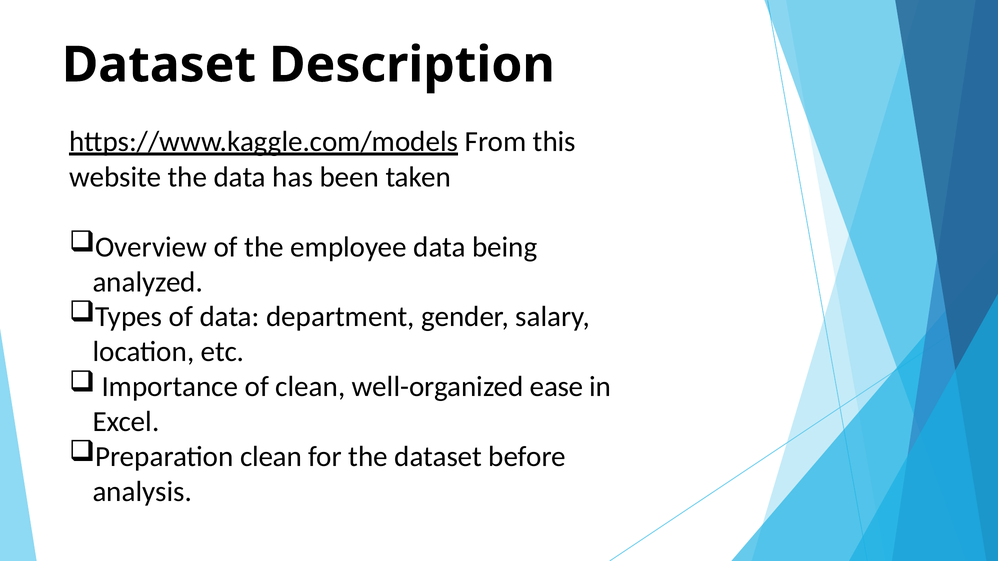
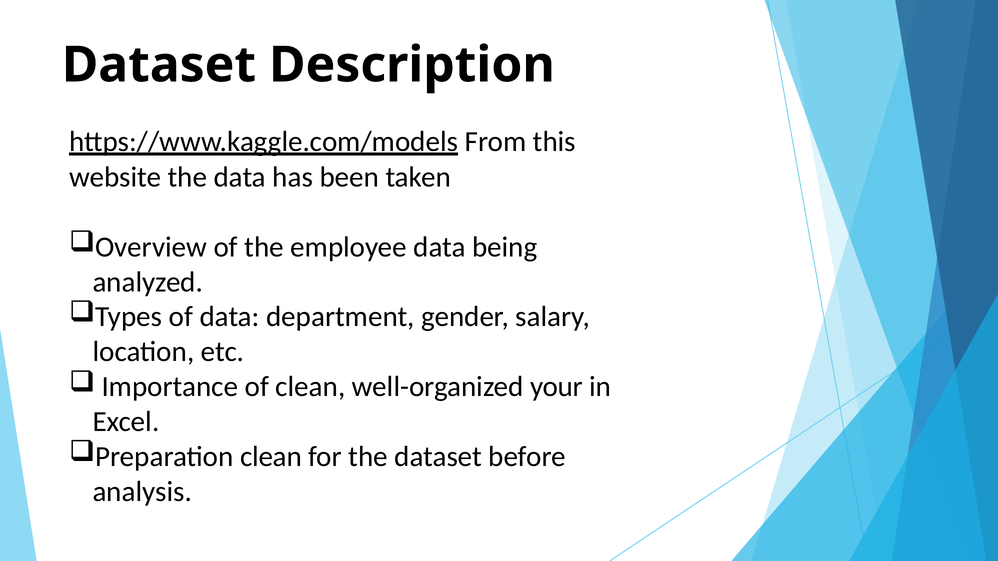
ease: ease -> your (557, 387)
